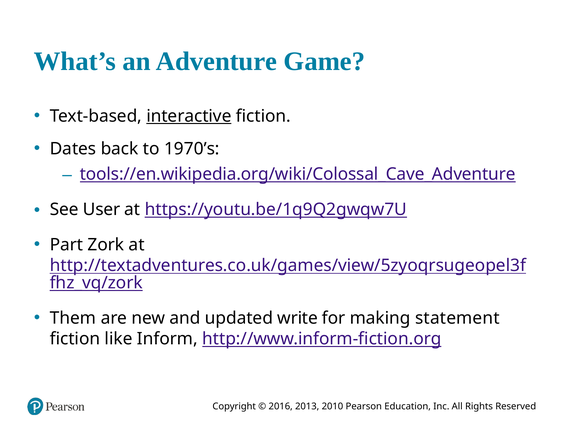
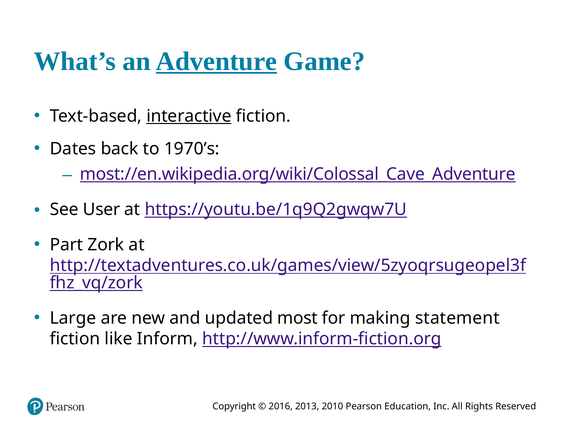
Adventure underline: none -> present (216, 61)
tools://en.wikipedia.org/wiki/Colossal_Cave_Adventure: tools://en.wikipedia.org/wiki/Colossal_Cave_Adventure -> most://en.wikipedia.org/wiki/Colossal_Cave_Adventure (298, 174)
Them: Them -> Large (73, 318)
write: write -> most (298, 318)
